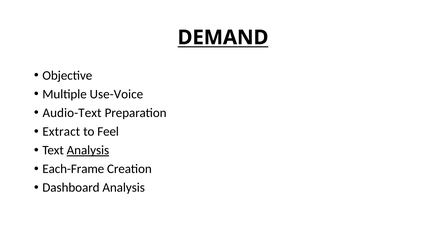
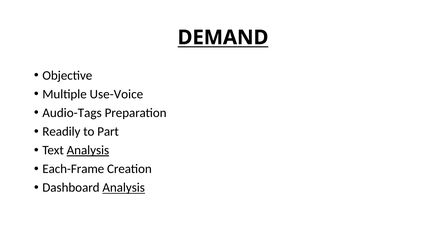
Audio-Text: Audio-Text -> Audio-Tags (72, 113)
Extract: Extract -> Readily (61, 132)
Feel: Feel -> Part (108, 132)
Analysis underline: none -> present (124, 188)
